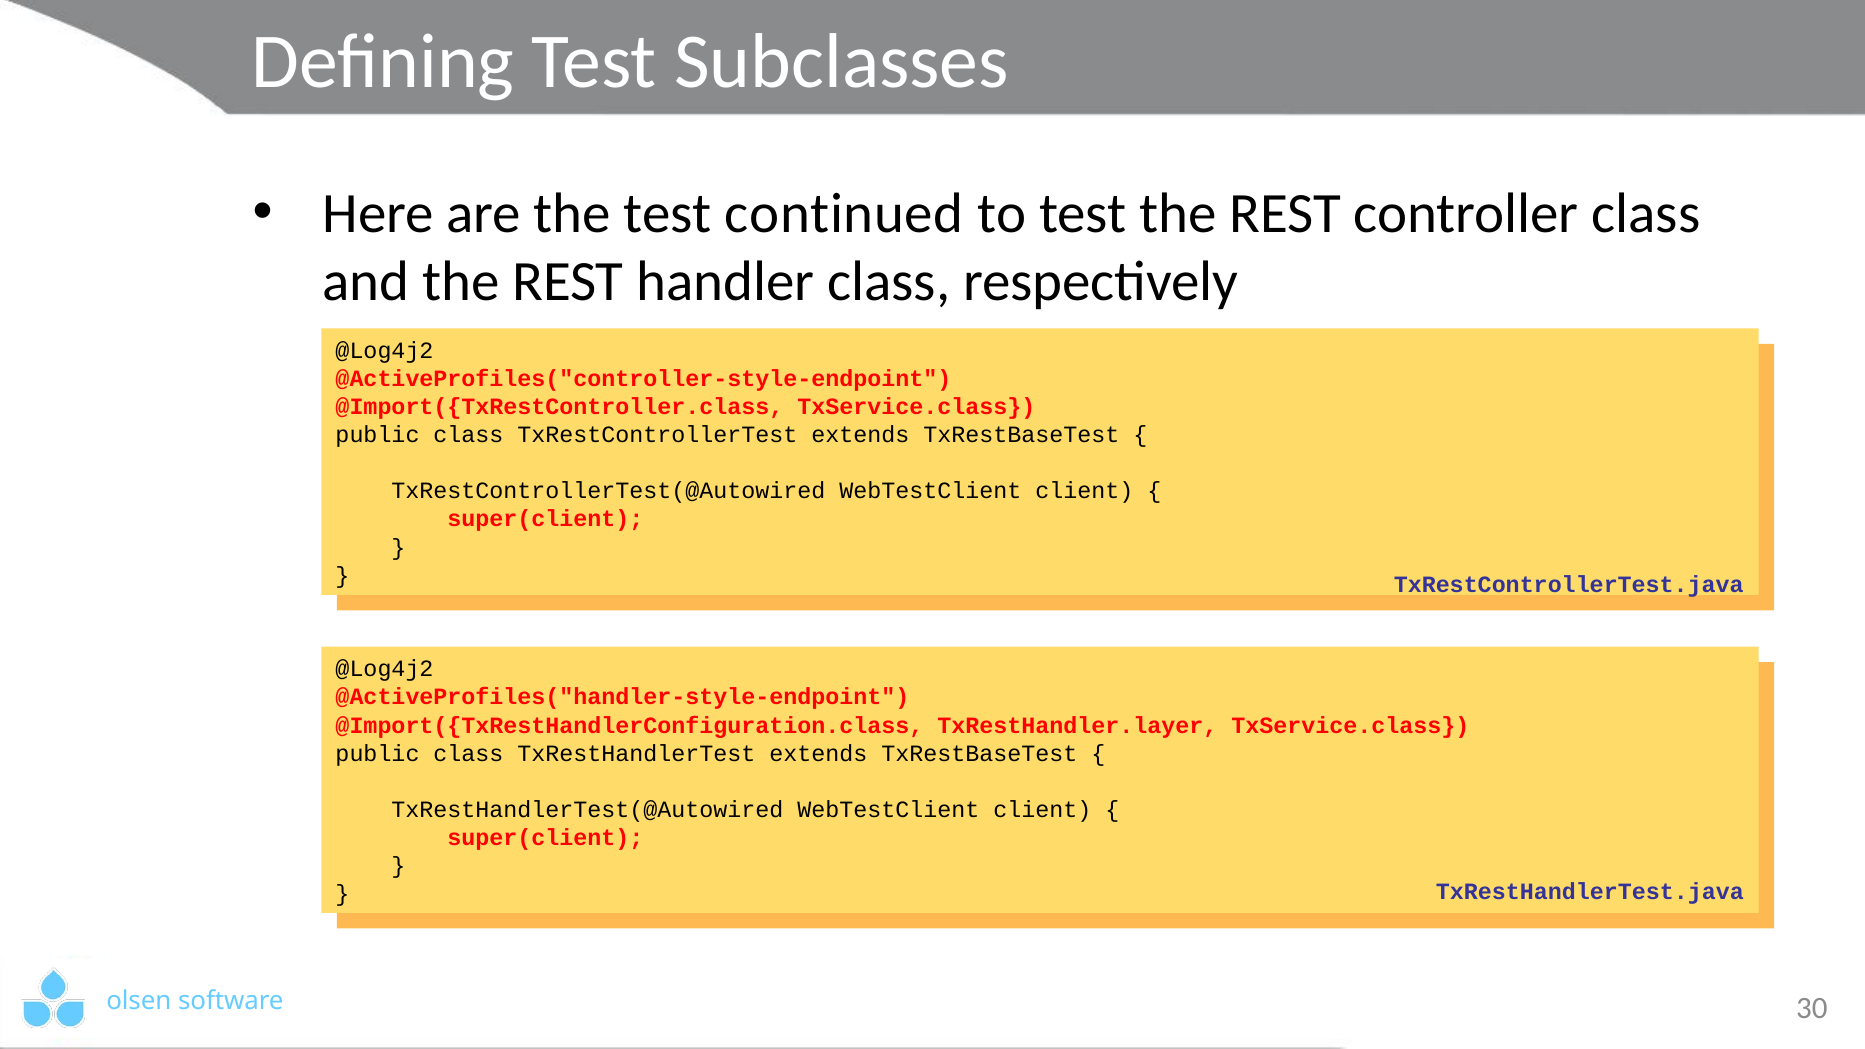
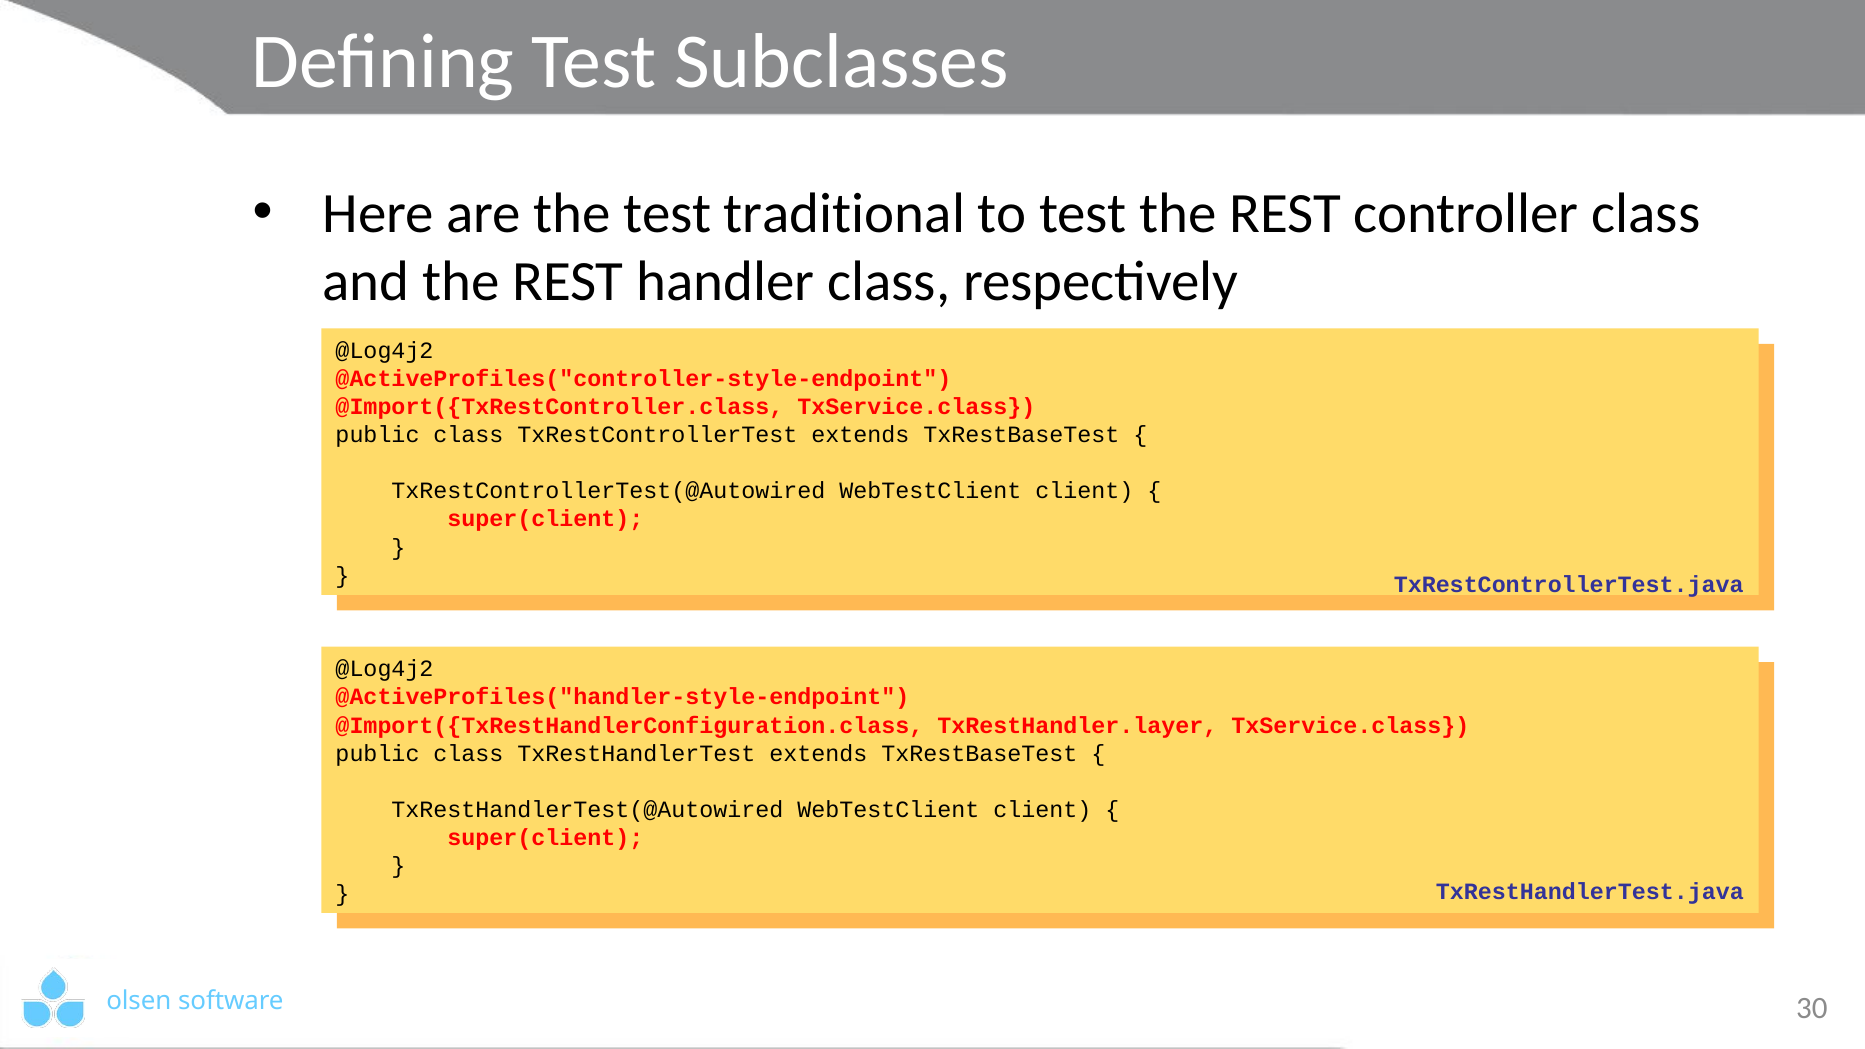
continued: continued -> traditional (844, 214)
